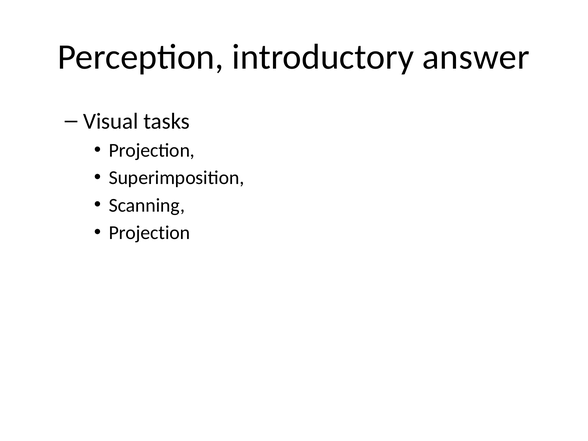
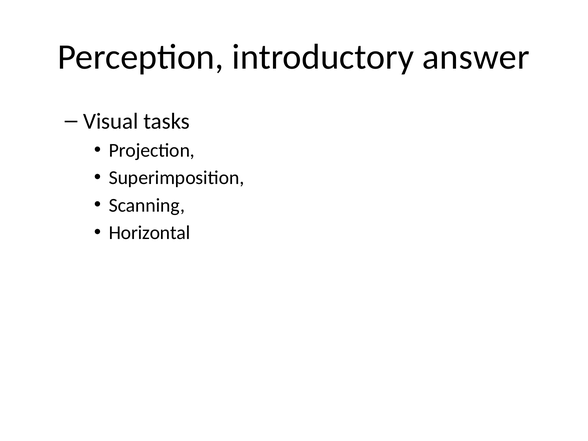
Projection: Projection -> Horizontal (149, 233)
